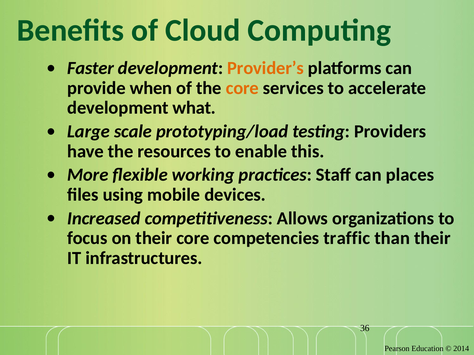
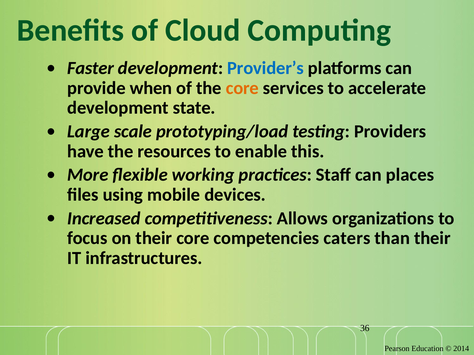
Provider’s colour: orange -> blue (266, 68)
what: what -> state (194, 108)
traffic: traffic -> caters (347, 239)
